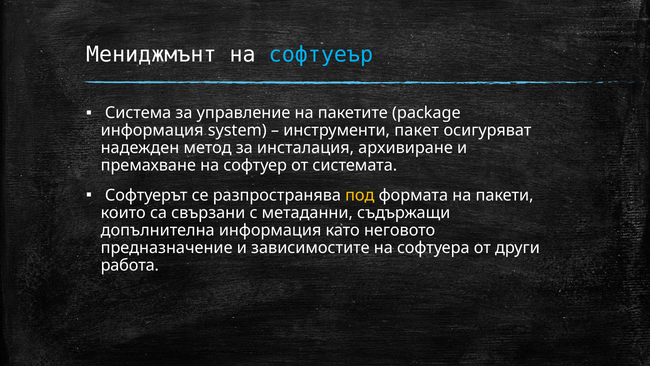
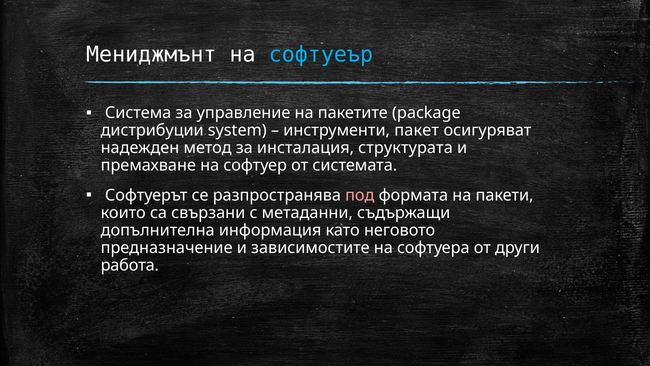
информация: информация -> дистрибуции (152, 130)
архивиране: архивиране -> структурата (406, 148)
под colour: yellow -> pink (360, 195)
